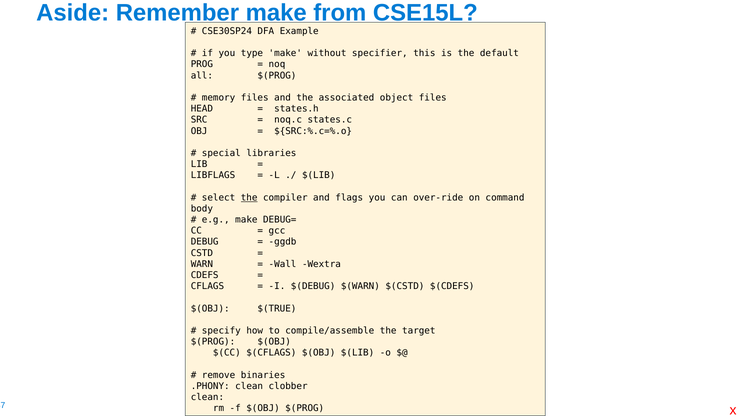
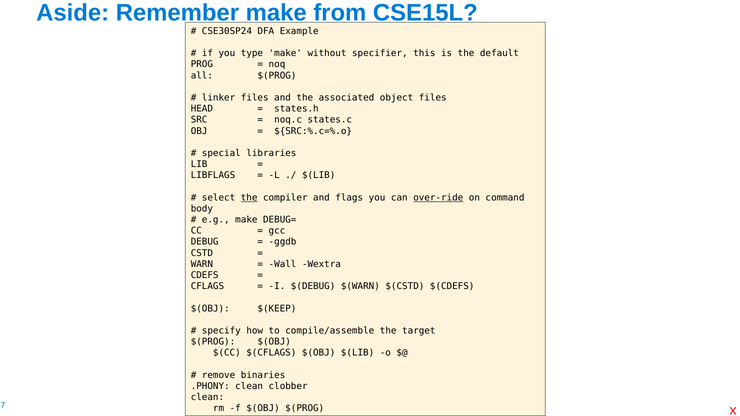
memory: memory -> linker (219, 98)
over-ride underline: none -> present (438, 198)
$(TRUE: $(TRUE -> $(KEEP (277, 309)
